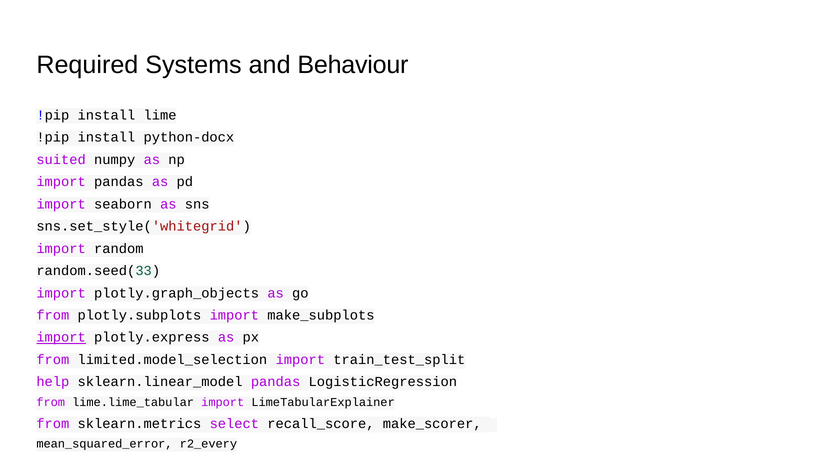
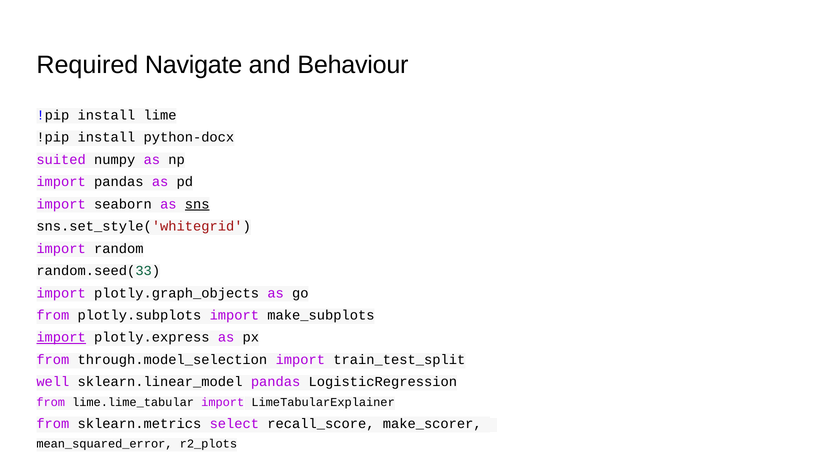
Systems: Systems -> Navigate (194, 65)
sns underline: none -> present (197, 204)
limited.model_selection: limited.model_selection -> through.model_selection (172, 360)
help: help -> well (53, 382)
r2_every: r2_every -> r2_plots (208, 444)
